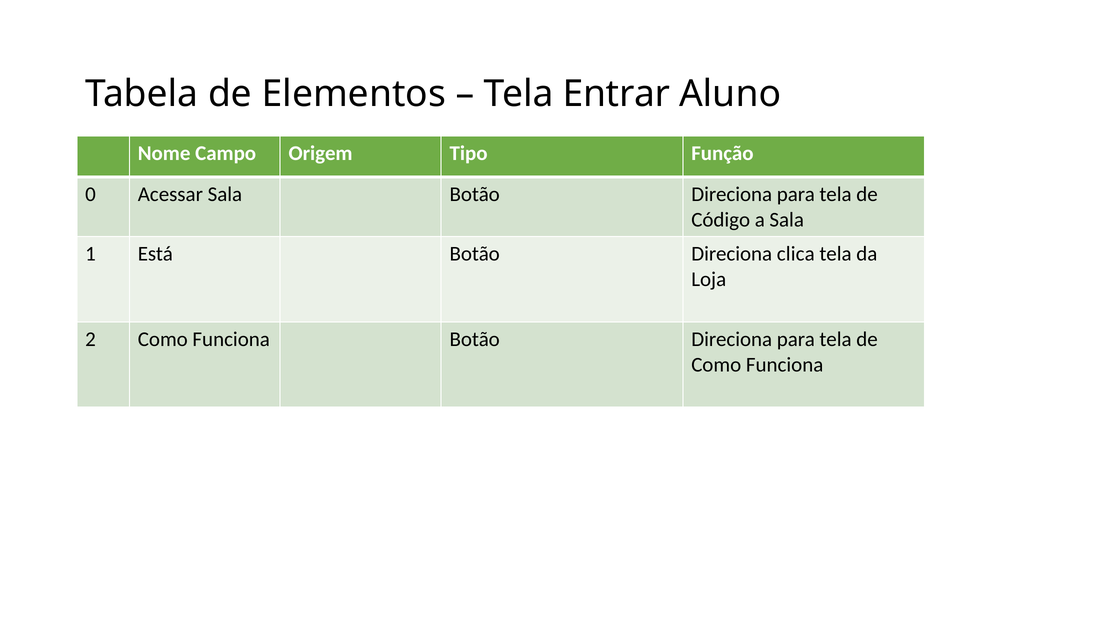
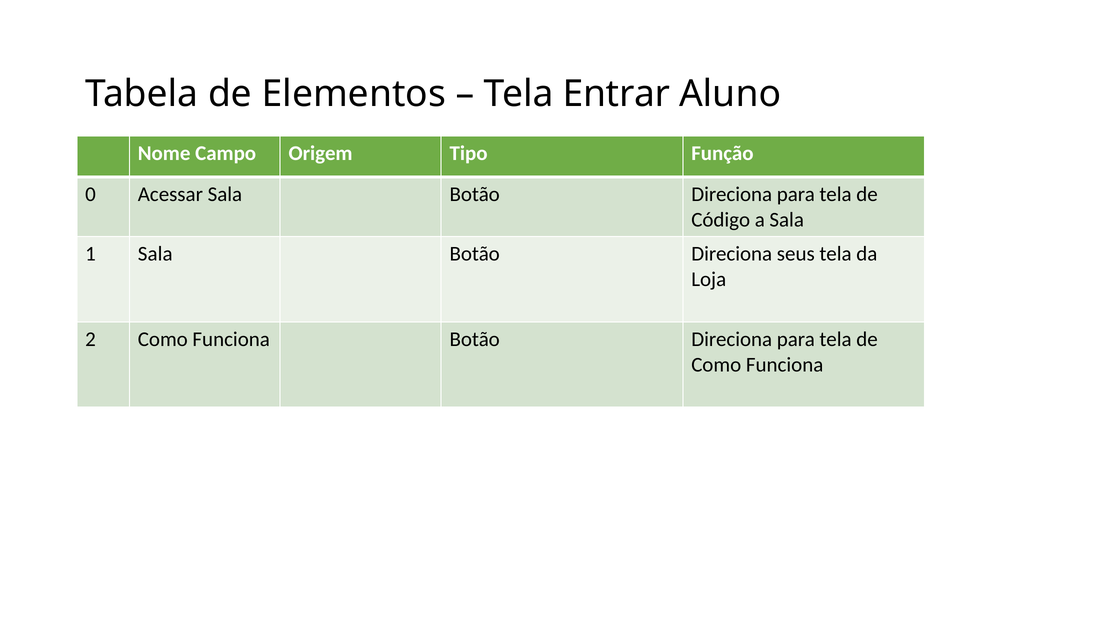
1 Está: Está -> Sala (155, 254)
clica: clica -> seus (796, 254)
